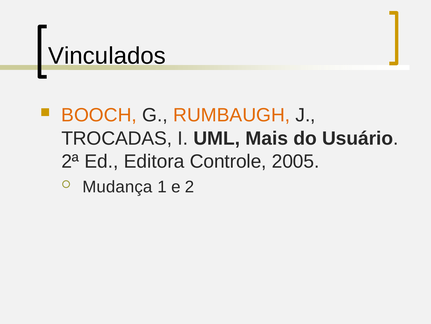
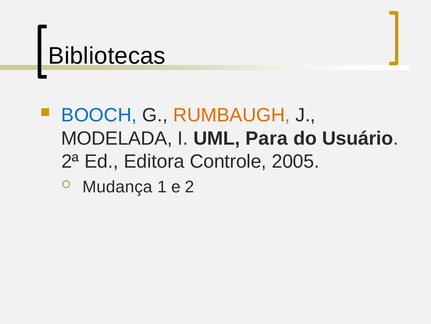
Vinculados: Vinculados -> Bibliotecas (107, 56)
BOOCH colour: orange -> blue (99, 115)
TROCADAS: TROCADAS -> MODELADA (117, 138)
Mais: Mais -> Para (267, 138)
